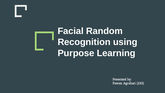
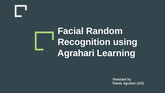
Purpose: Purpose -> Agrahari (76, 53)
